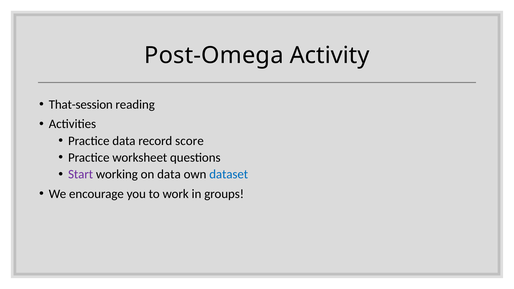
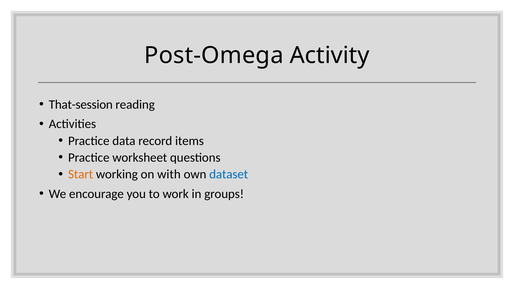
score: score -> items (190, 141)
Start colour: purple -> orange (81, 174)
on data: data -> with (169, 174)
